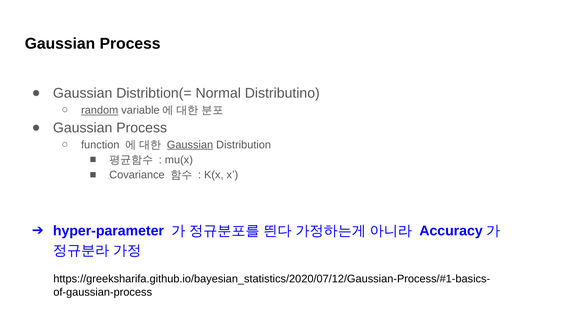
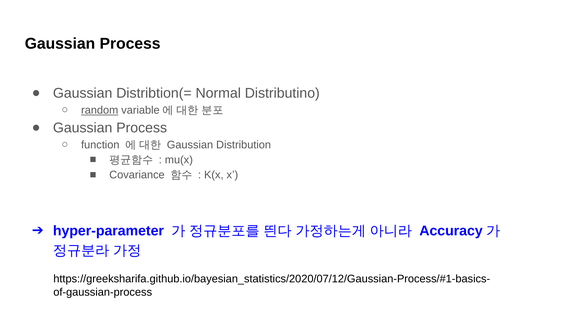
Gaussian underline: present -> none (190, 145)
